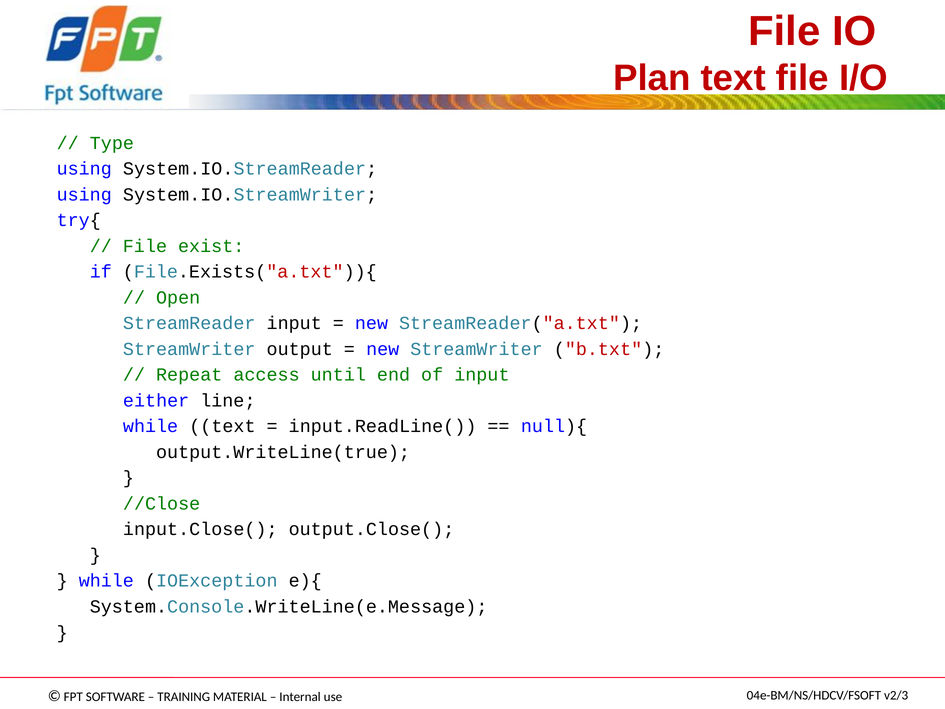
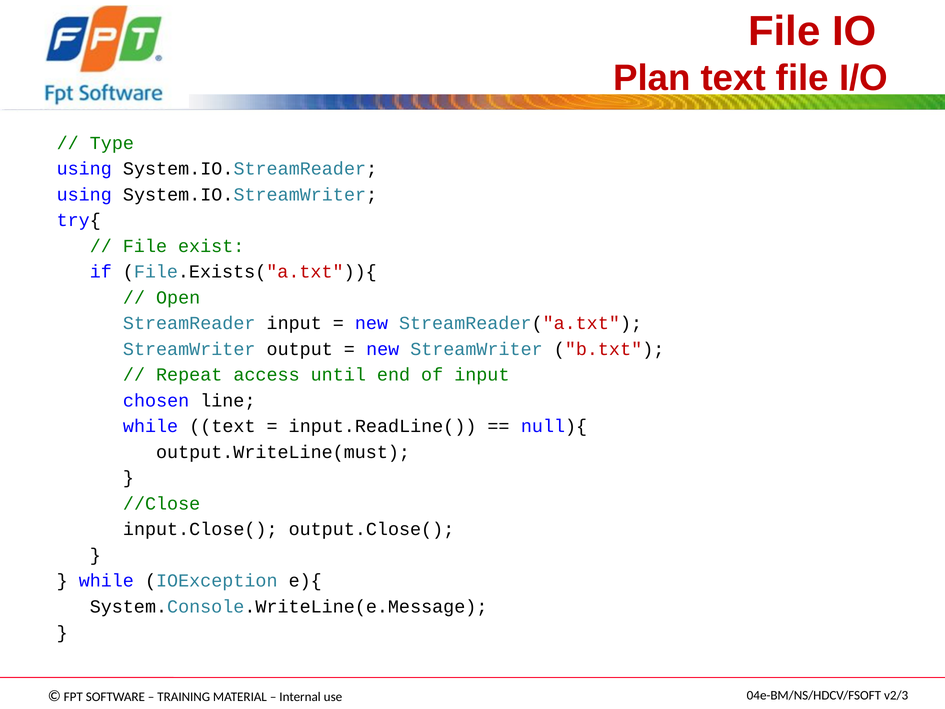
either: either -> chosen (156, 401)
output.WriteLine(true: output.WriteLine(true -> output.WriteLine(must (283, 452)
